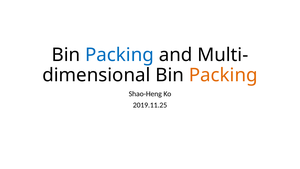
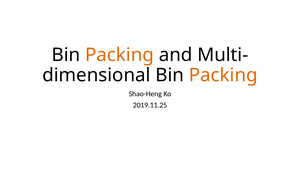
Packing colour: blue -> orange (120, 55)
